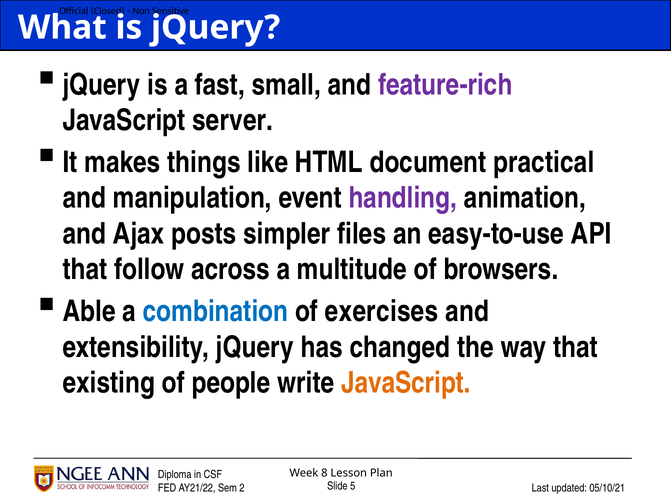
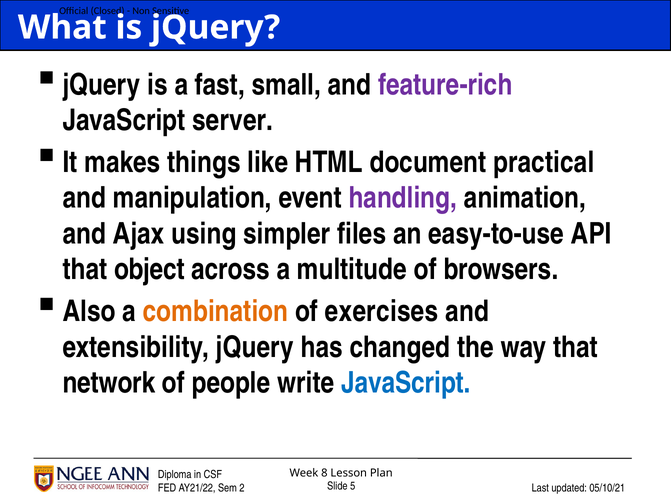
posts: posts -> using (204, 234)
follow: follow -> object (149, 270)
Able: Able -> Also (89, 312)
combination colour: blue -> orange (216, 312)
existing: existing -> network (109, 383)
JavaScript colour: orange -> blue (406, 383)
